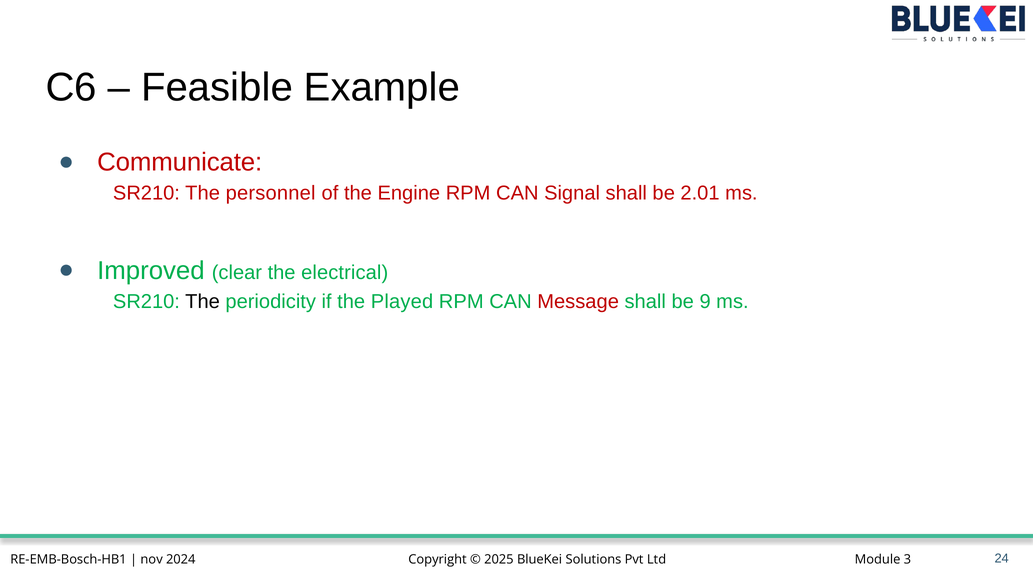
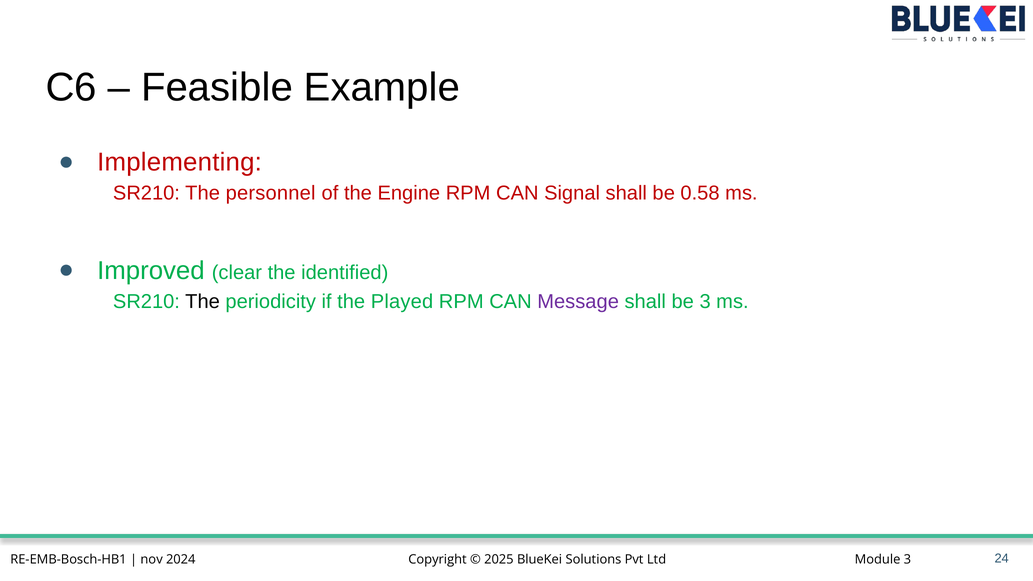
Communicate: Communicate -> Implementing (180, 162)
2.01: 2.01 -> 0.58 (700, 193)
electrical: electrical -> identified (345, 273)
Message colour: red -> purple (578, 301)
be 9: 9 -> 3 (705, 301)
